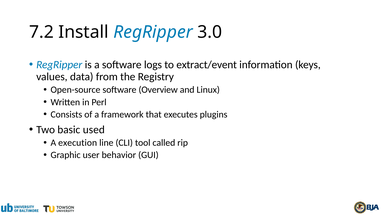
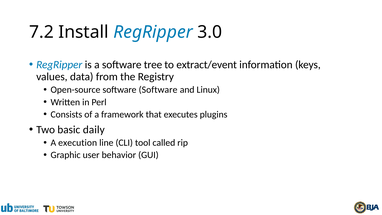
logs: logs -> tree (153, 65)
software Overview: Overview -> Software (158, 90)
used: used -> daily (94, 130)
